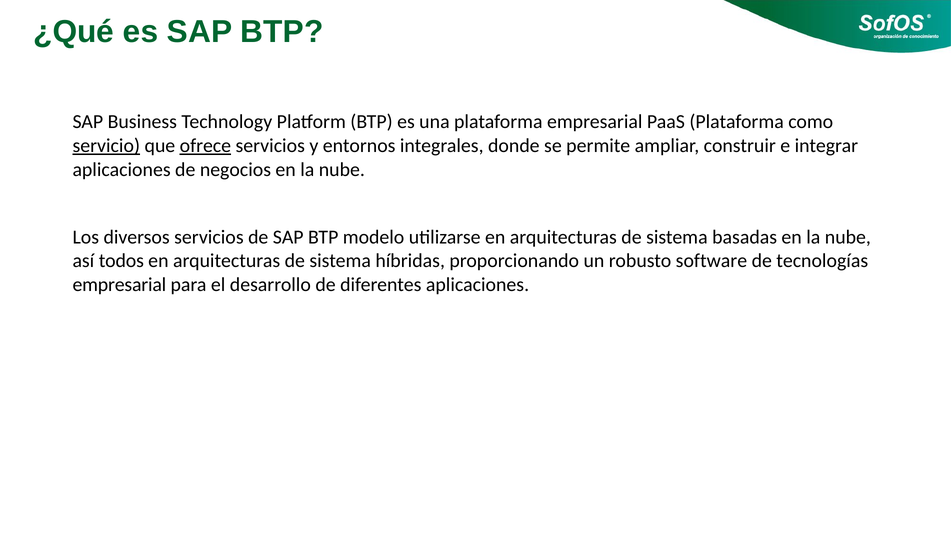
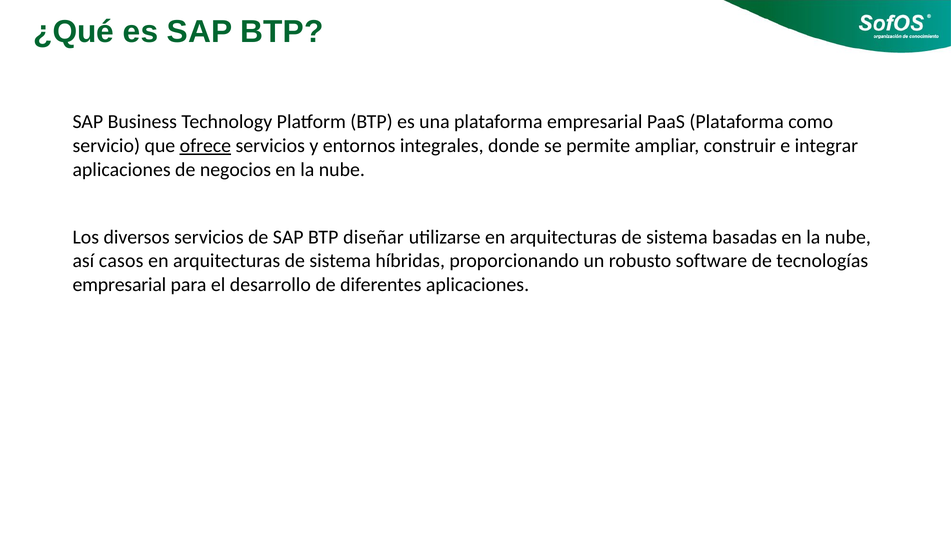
servicio underline: present -> none (106, 146)
modelo: modelo -> diseñar (373, 237)
todos: todos -> casos (121, 261)
